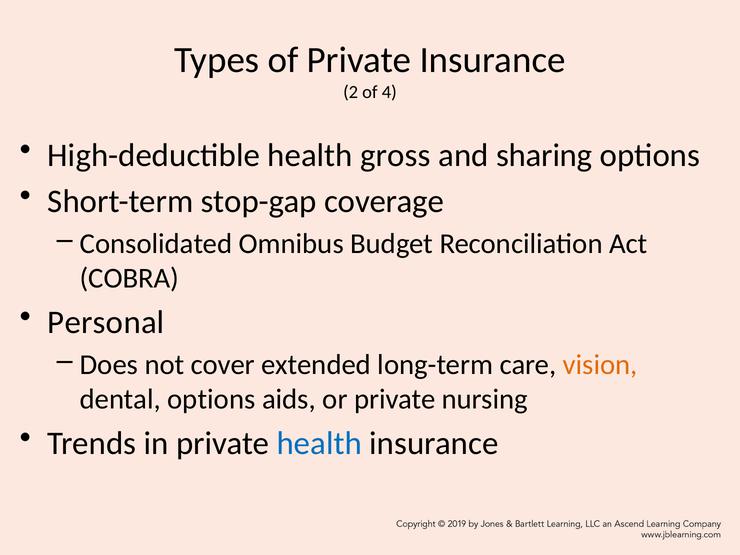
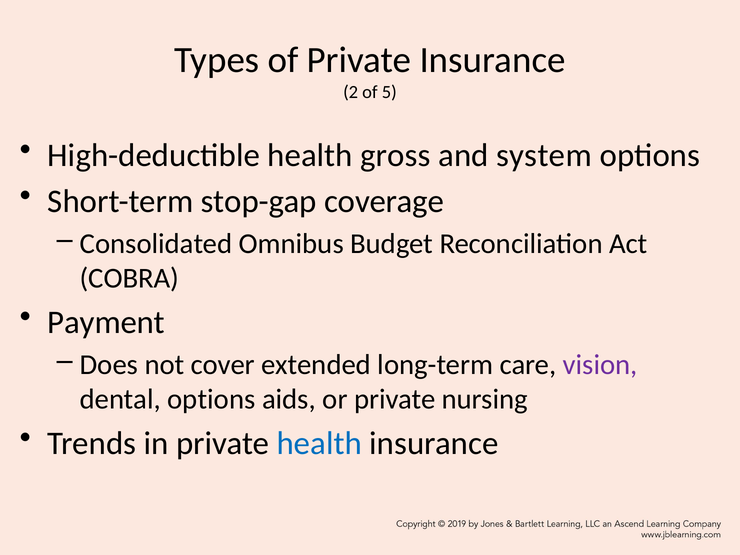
4: 4 -> 5 (389, 92)
sharing: sharing -> system (544, 155)
Personal: Personal -> Payment (106, 322)
vision colour: orange -> purple (600, 365)
